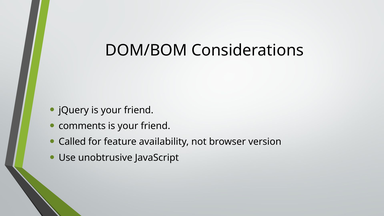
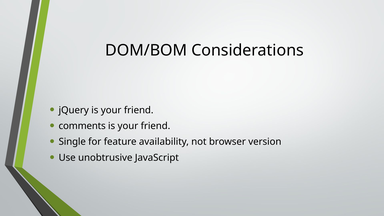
Called: Called -> Single (72, 142)
